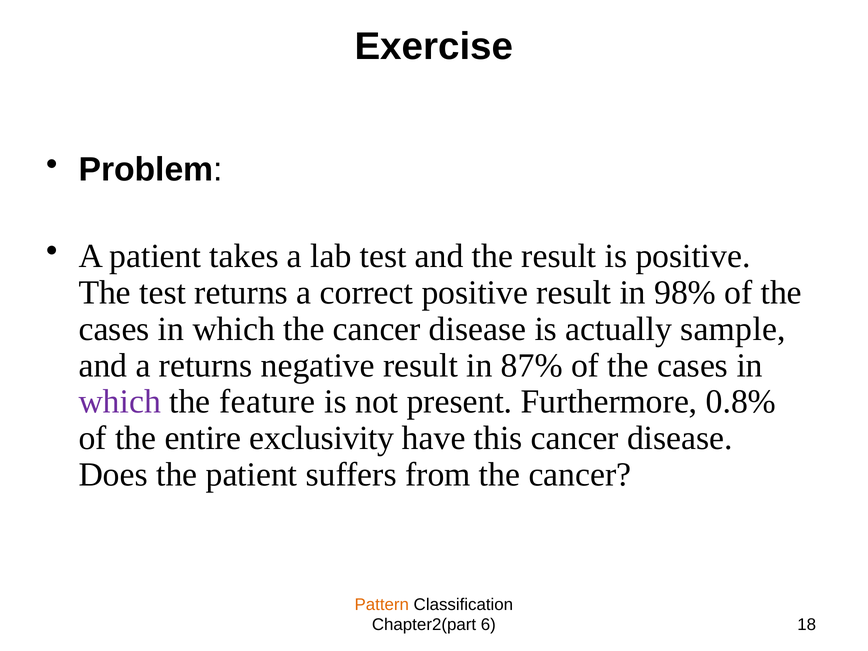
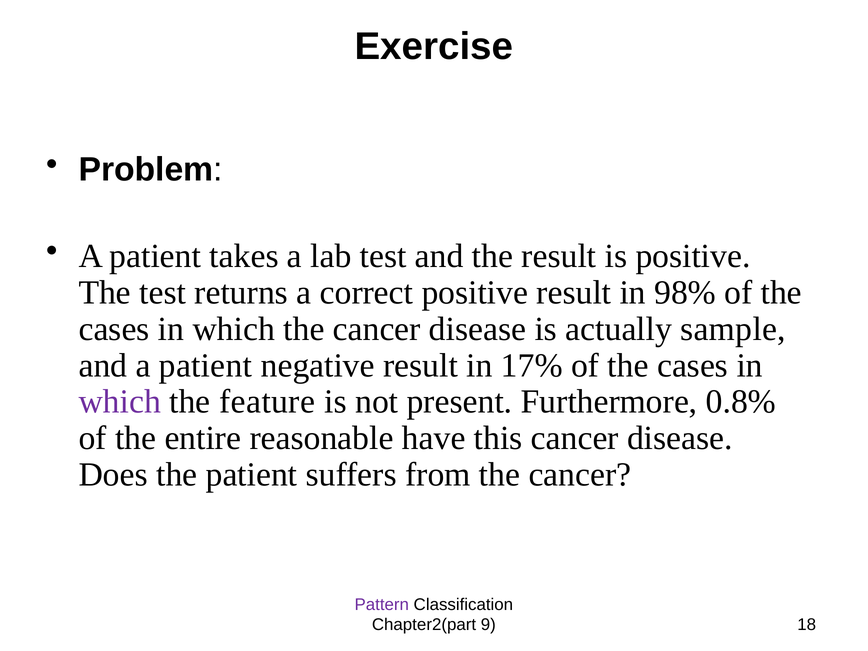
and a returns: returns -> patient (206, 365)
87%: 87% -> 17% (532, 365)
exclusivity: exclusivity -> reasonable (322, 438)
Pattern colour: orange -> purple (382, 605)
6: 6 -> 9 (488, 625)
